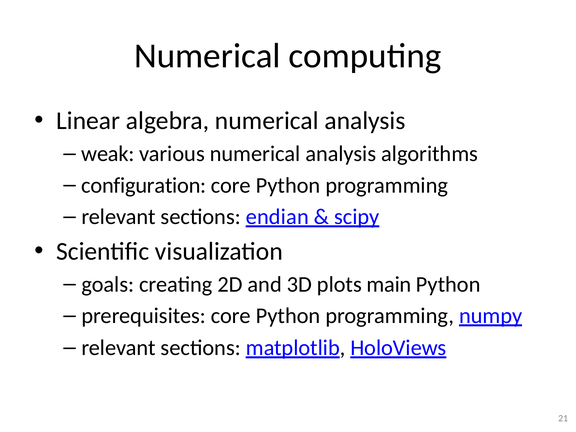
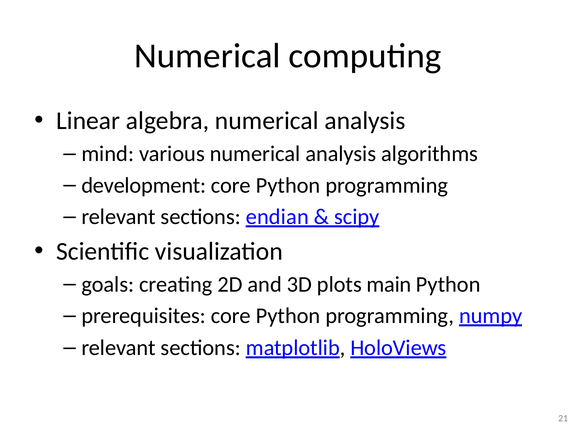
weak: weak -> mind (108, 154)
configuration: configuration -> development (144, 185)
